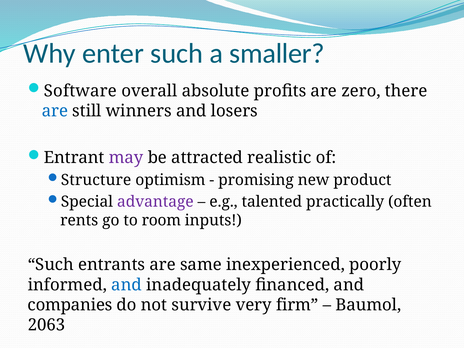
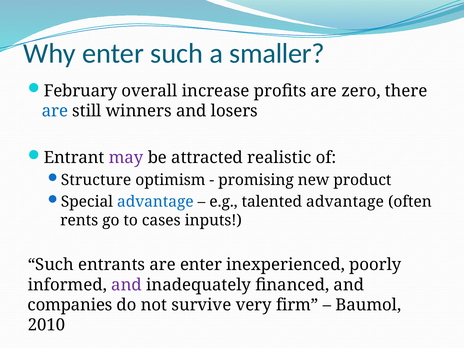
Software: Software -> February (80, 91)
absolute: absolute -> increase (216, 91)
advantage colour: purple -> blue (155, 202)
talented practically: practically -> advantage (345, 202)
room: room -> cases (161, 220)
are same: same -> enter (201, 265)
and colour: blue -> purple (127, 285)
2063: 2063 -> 2010 (46, 325)
